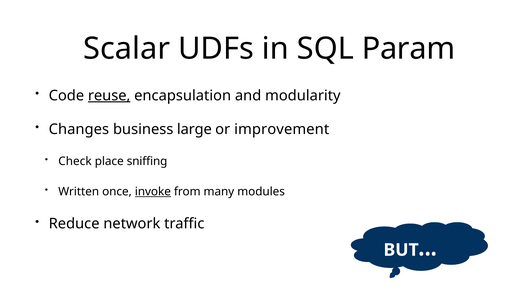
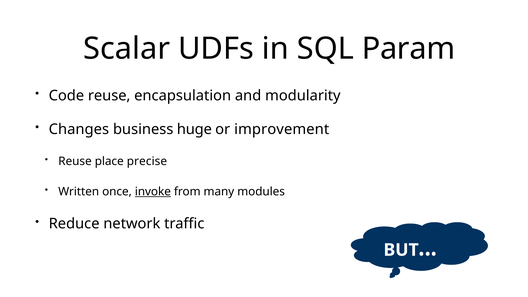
reuse underline: present -> none (109, 96)
large: large -> huge (194, 129)
Check: Check -> Reuse (75, 161)
sniffing: sniffing -> precise (147, 161)
